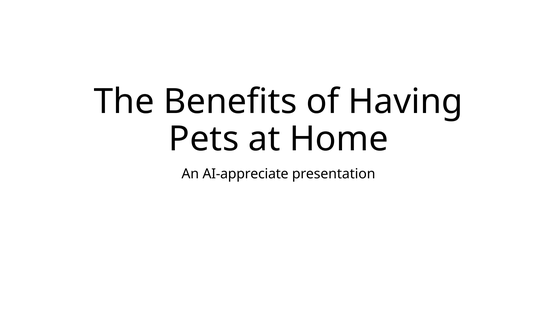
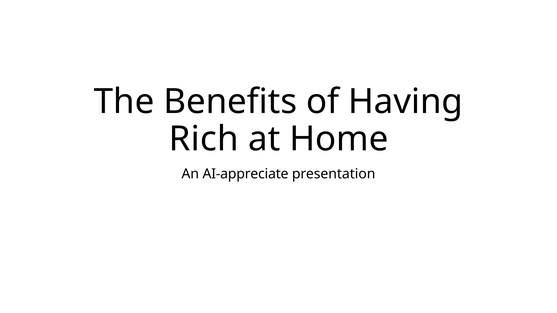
Pets: Pets -> Rich (204, 139)
